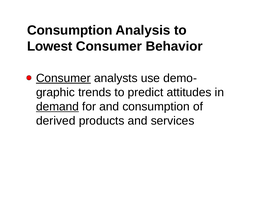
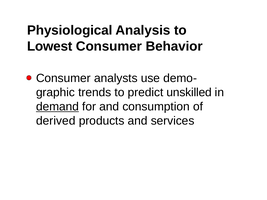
Consumption: Consumption -> Physiological (70, 30)
Consumer underline: present -> none (63, 78)
attitudes: attitudes -> unskilled (189, 92)
